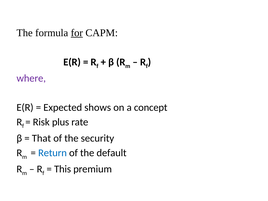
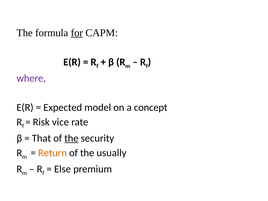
shows: shows -> model (98, 107)
plus: plus -> vice (60, 122)
the underline: none -> present (71, 138)
Return colour: blue -> orange (52, 153)
default: default -> usually (112, 153)
This: This -> Else (63, 169)
